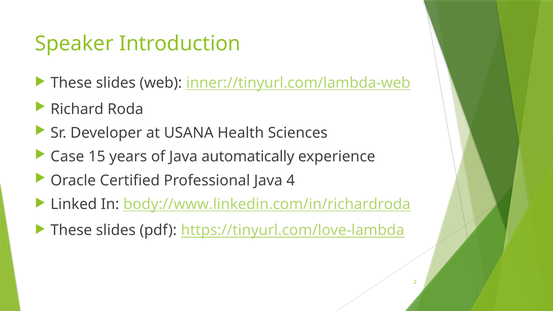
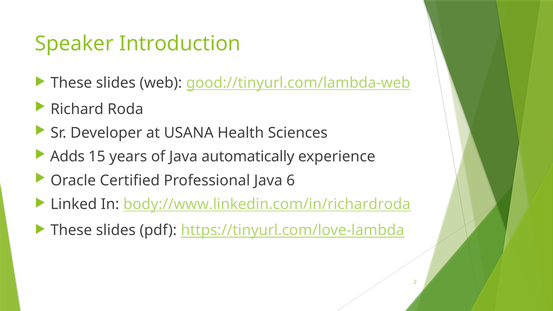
inner://tinyurl.com/lambda-web: inner://tinyurl.com/lambda-web -> good://tinyurl.com/lambda-web (298, 83)
Case: Case -> Adds (67, 157)
4: 4 -> 6 (291, 180)
